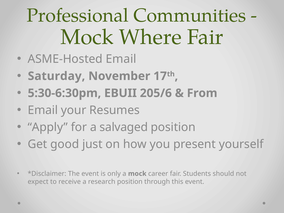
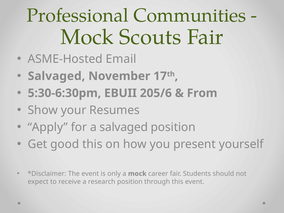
Where: Where -> Scouts (150, 37)
Saturday: Saturday -> Salvaged (56, 76)
Email: Email -> Show (43, 110)
good just: just -> this (92, 144)
